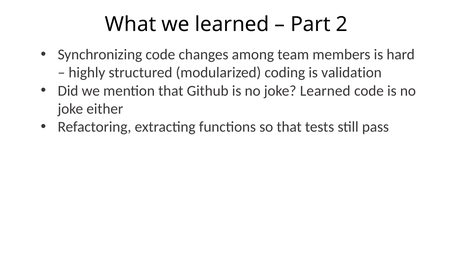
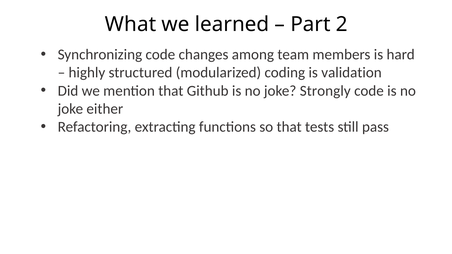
joke Learned: Learned -> Strongly (325, 91)
